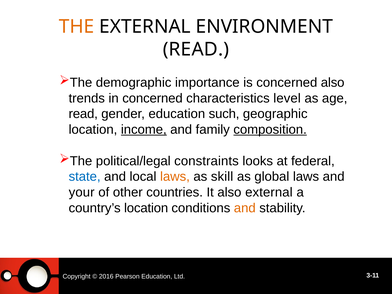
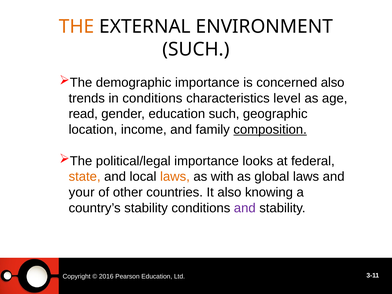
READ: READ -> SUCH (196, 49)
in concerned: concerned -> conditions (152, 98)
income underline: present -> none (144, 130)
political/legal constraints: constraints -> importance (207, 161)
state colour: blue -> orange (85, 177)
skill: skill -> with (222, 177)
also external: external -> knowing (269, 192)
country’s location: location -> stability (146, 208)
and colour: orange -> purple (245, 208)
